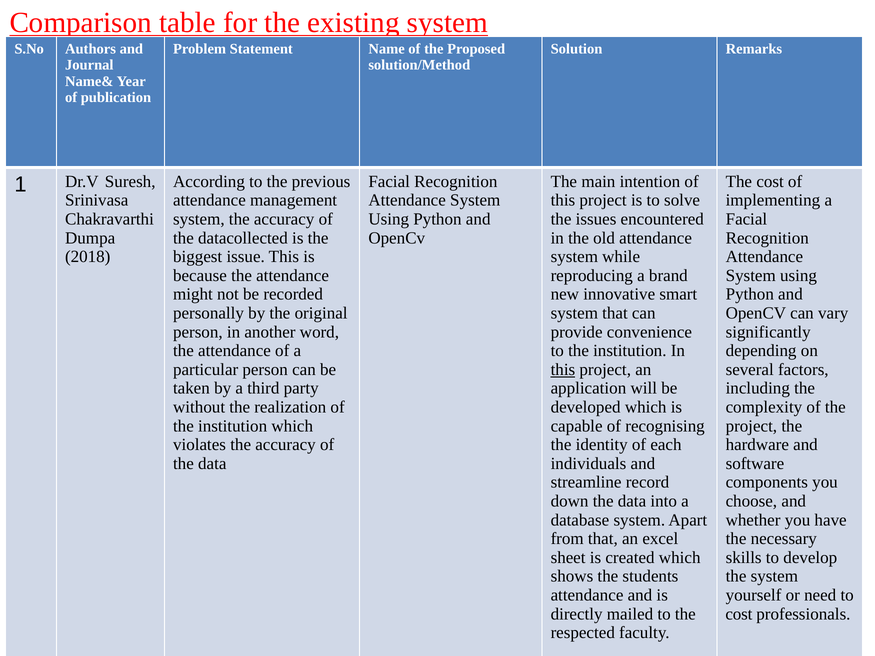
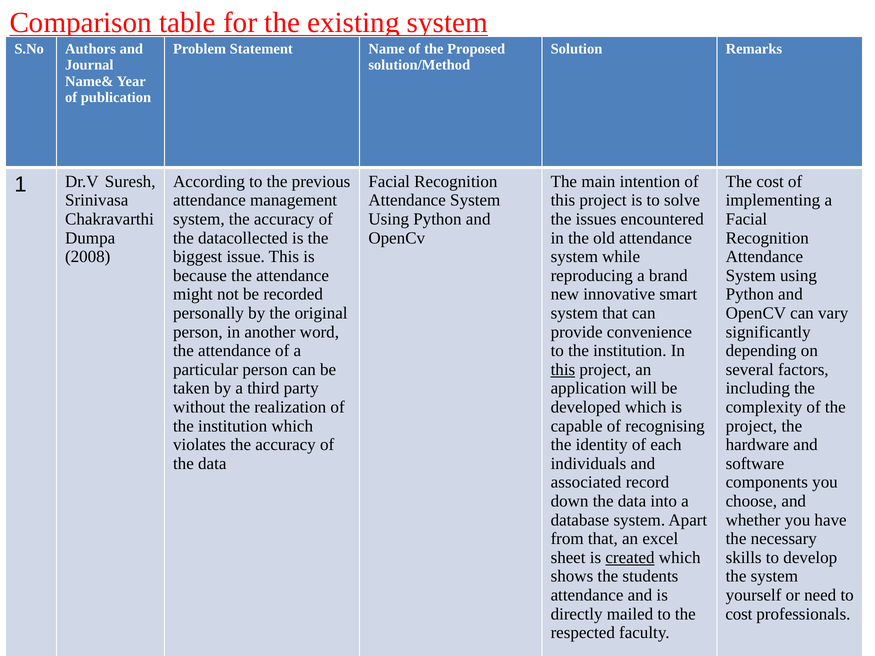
2018: 2018 -> 2008 (88, 257)
streamline: streamline -> associated (586, 483)
created underline: none -> present (630, 558)
